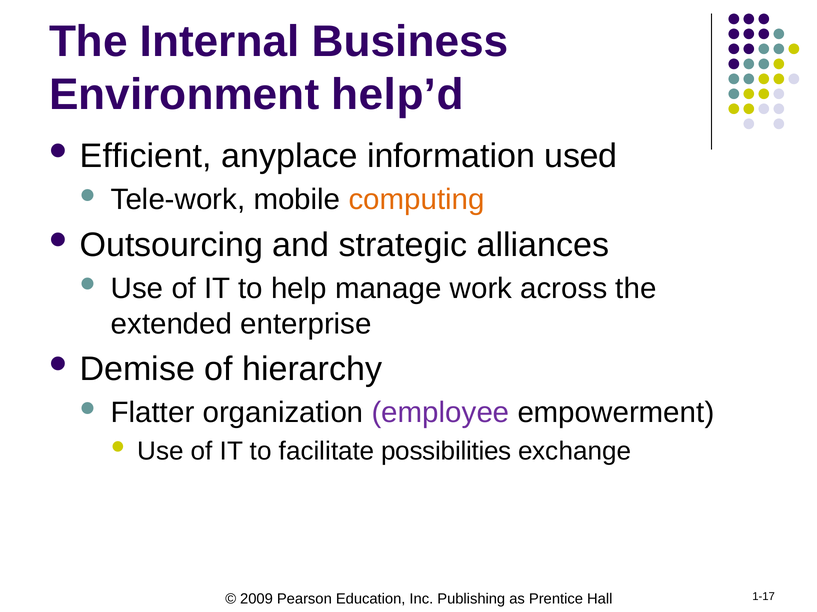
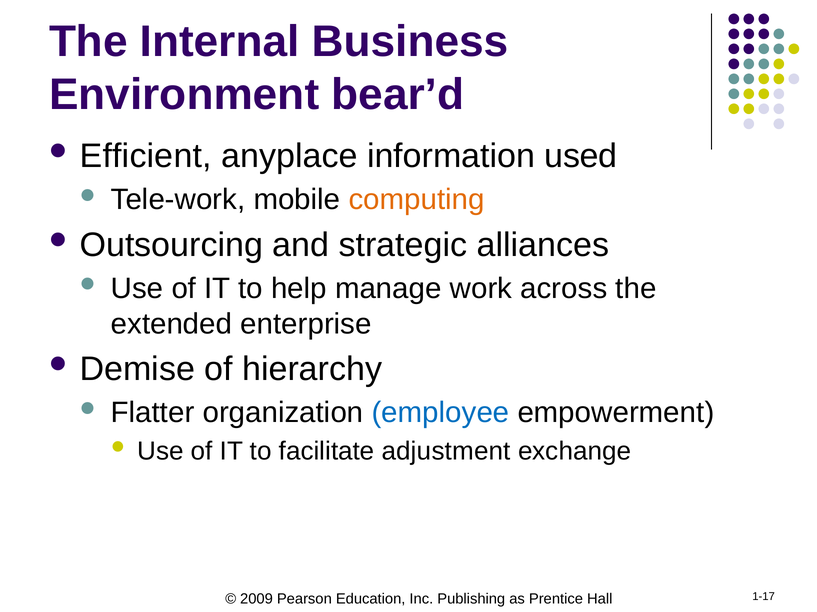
help’d: help’d -> bear’d (398, 95)
employee colour: purple -> blue (440, 413)
possibilities: possibilities -> adjustment (446, 452)
